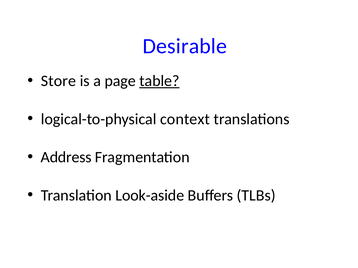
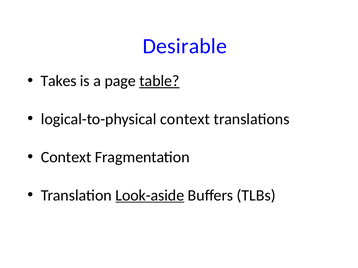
Store: Store -> Takes (59, 81)
Address: Address -> Context (66, 157)
Look-aside underline: none -> present (150, 196)
